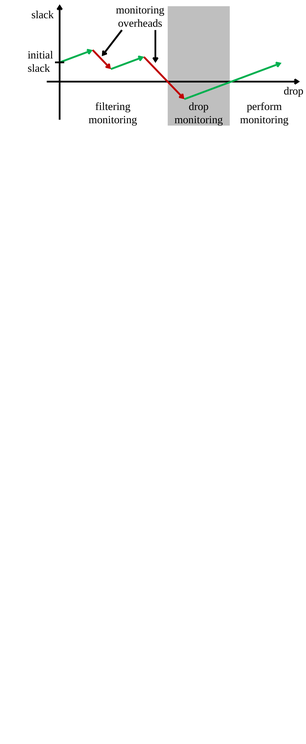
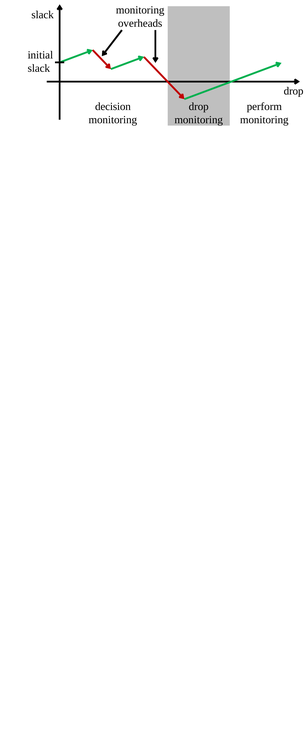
filtering: filtering -> decision (113, 106)
